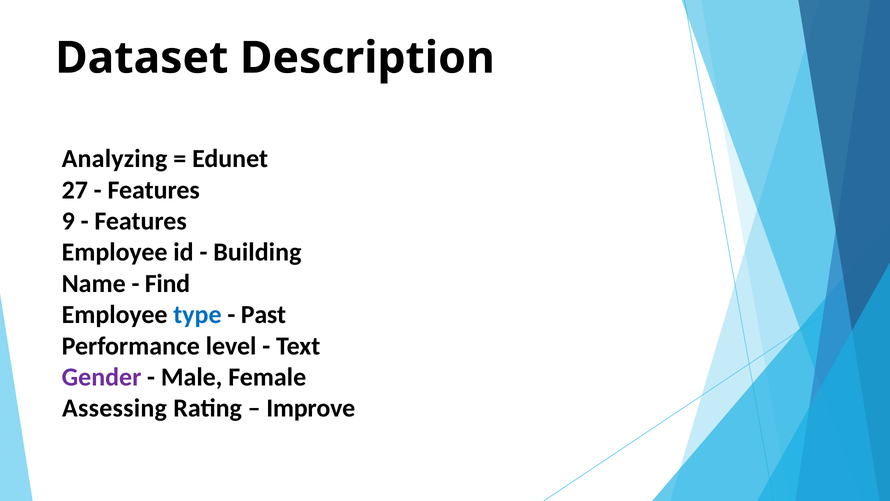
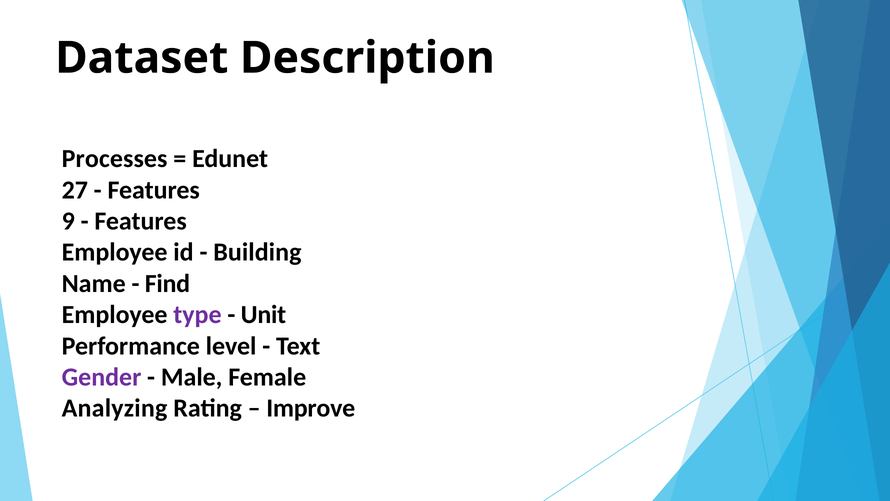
Analyzing: Analyzing -> Processes (115, 159)
type colour: blue -> purple (197, 315)
Past: Past -> Unit (263, 315)
Assessing: Assessing -> Analyzing (115, 408)
